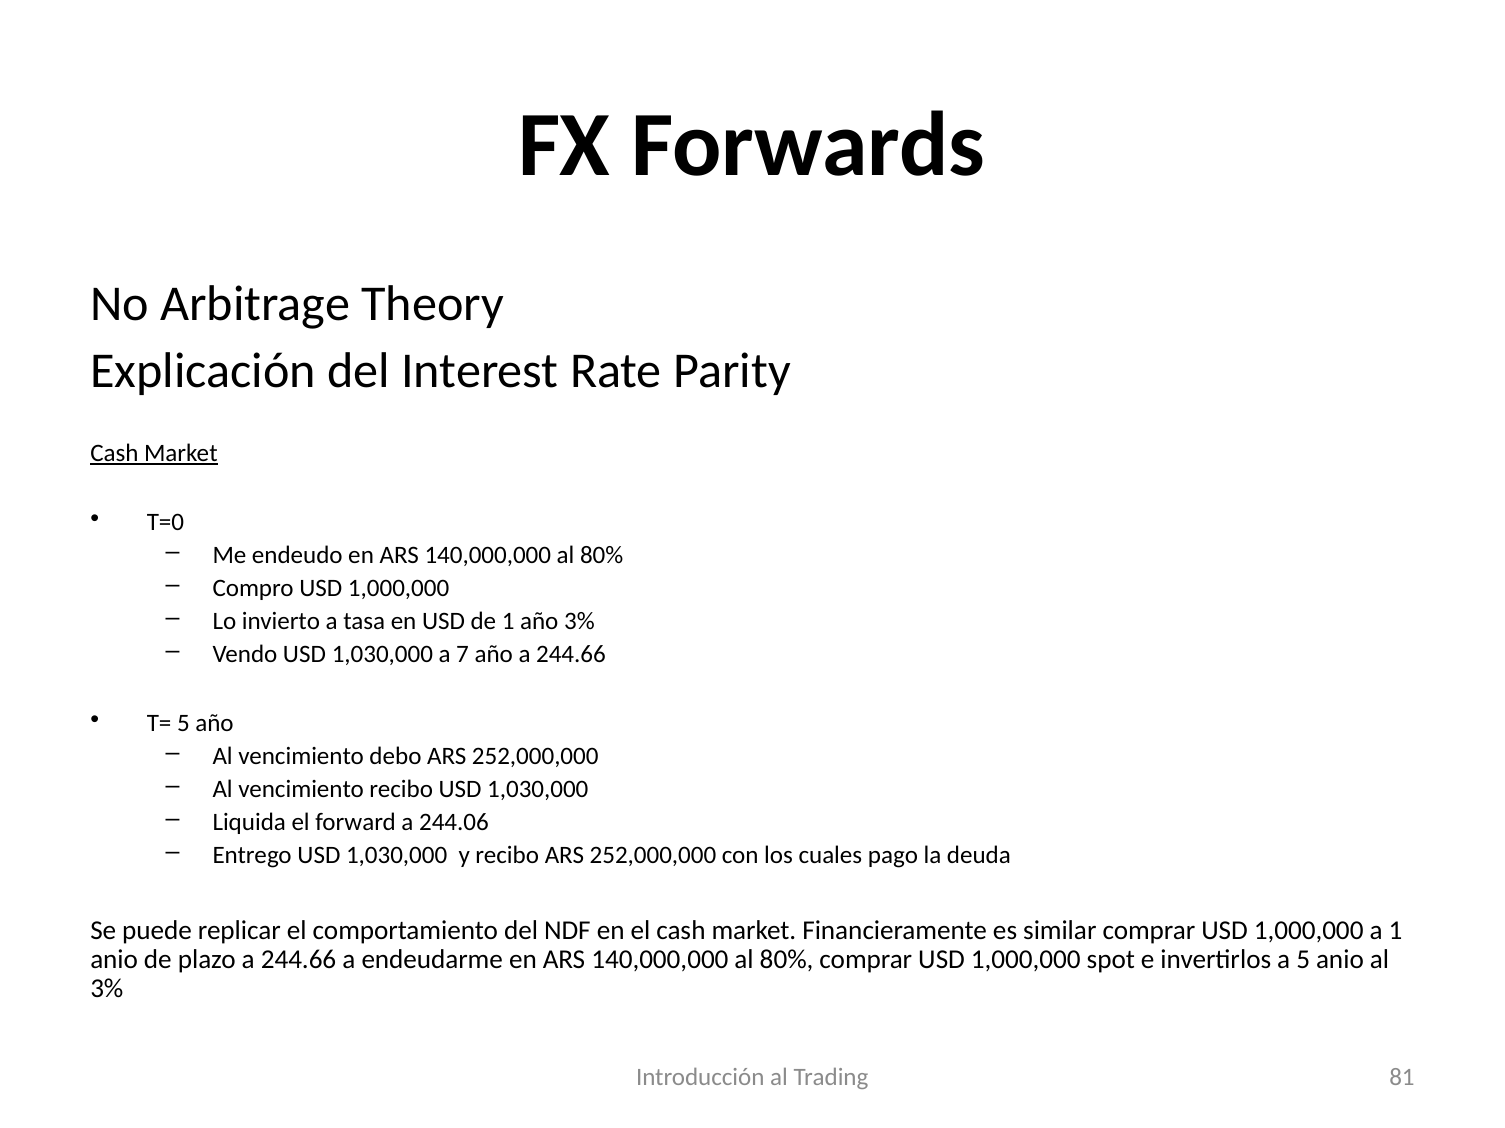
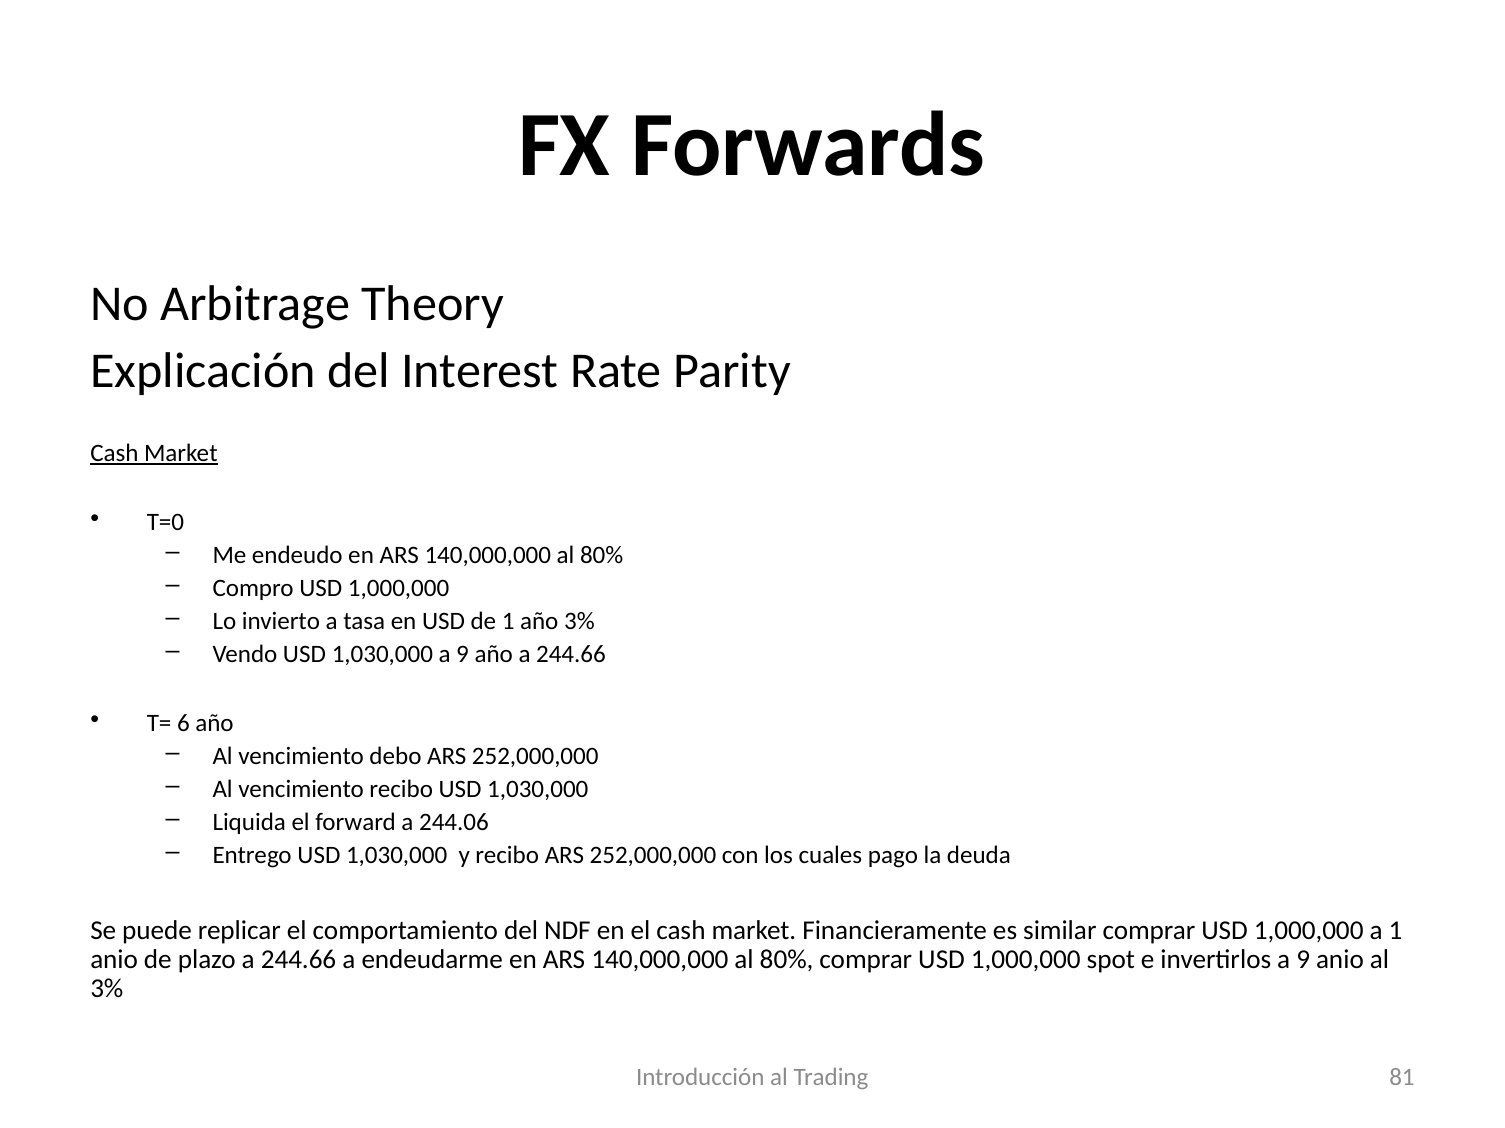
1,030,000 a 7: 7 -> 9 (462, 655)
T= 5: 5 -> 6 (183, 724)
invertirlos a 5: 5 -> 9 (1303, 960)
